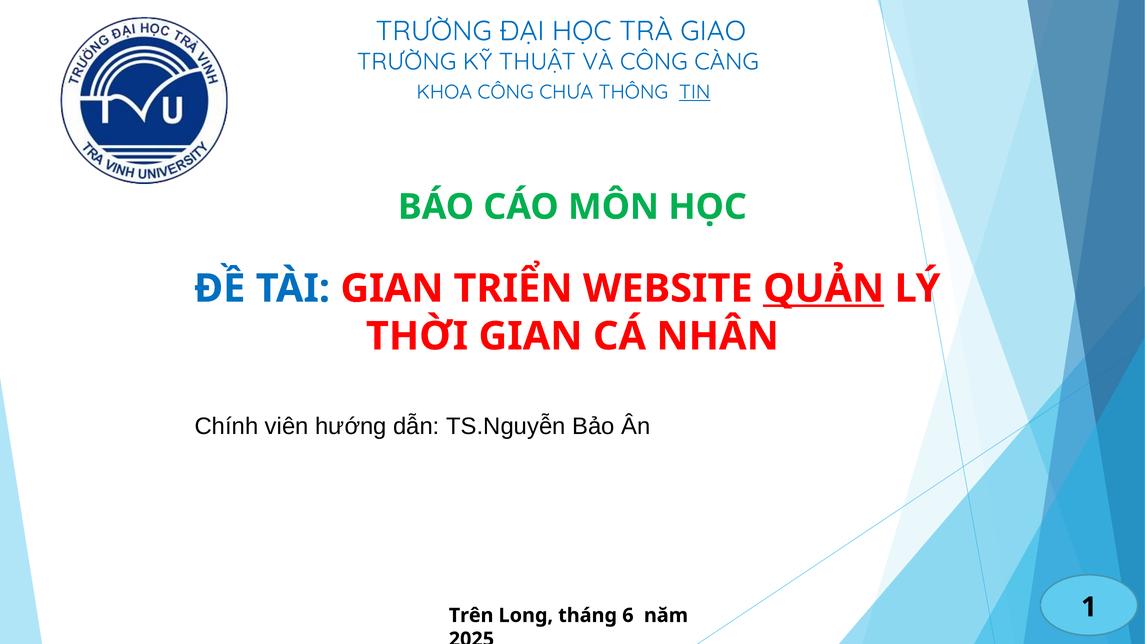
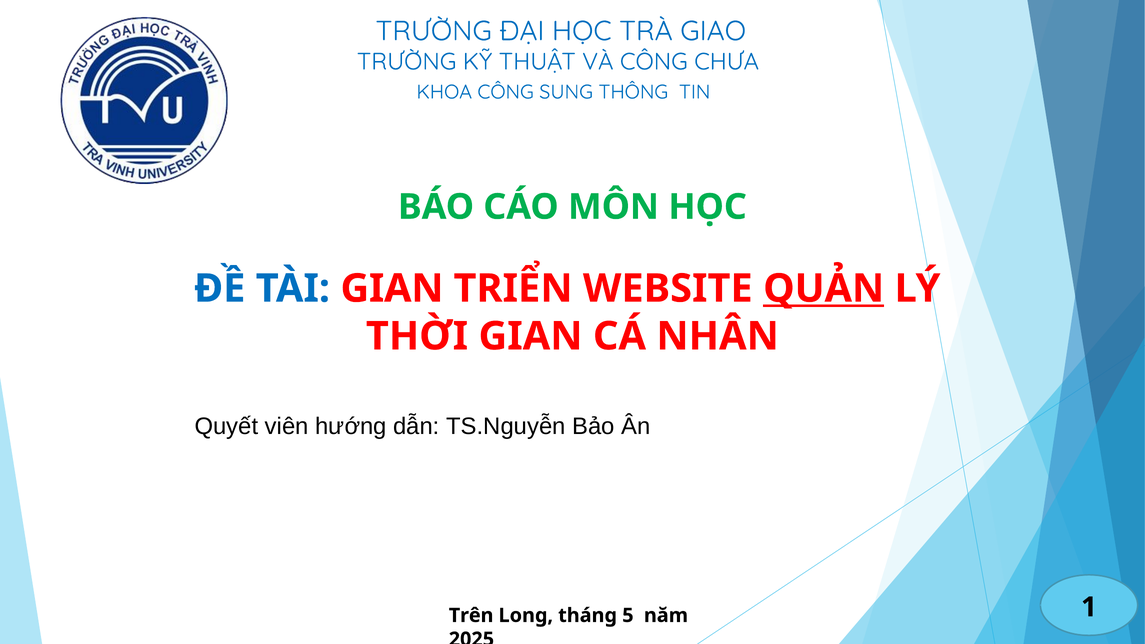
CÀNG: CÀNG -> CHƯA (727, 62)
CHƯA: CHƯA -> SUNG (566, 92)
TIN underline: present -> none (695, 92)
Chính: Chính -> Quyết (226, 427)
6: 6 -> 5 (628, 616)
